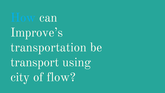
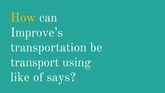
How colour: light blue -> yellow (23, 18)
city: city -> like (20, 77)
flow: flow -> says (61, 77)
